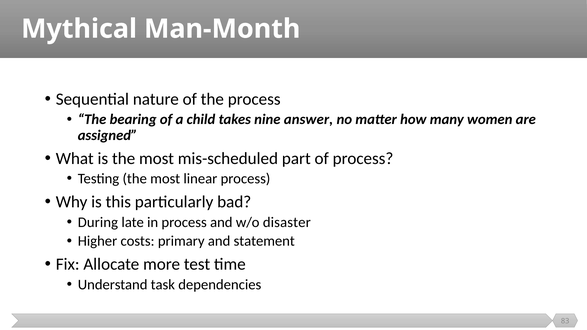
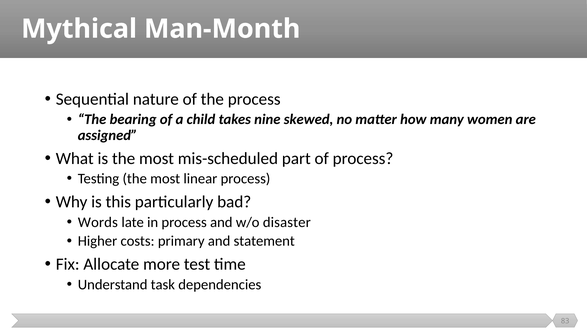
answer: answer -> skewed (309, 119)
During: During -> Words (98, 222)
